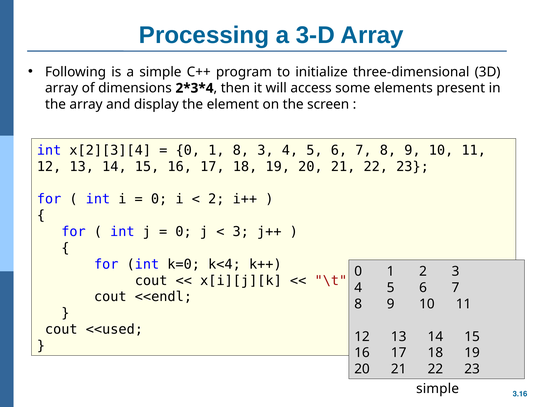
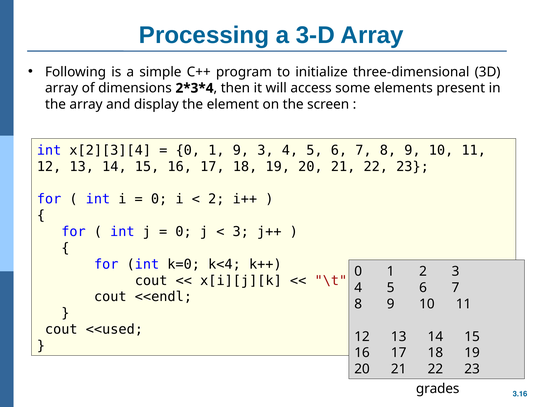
1 8: 8 -> 9 (241, 150)
simple: simple -> grades (438, 389)
